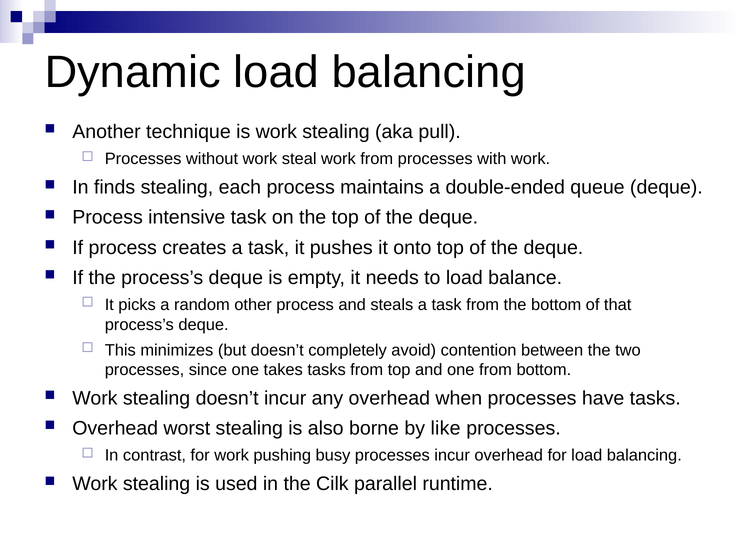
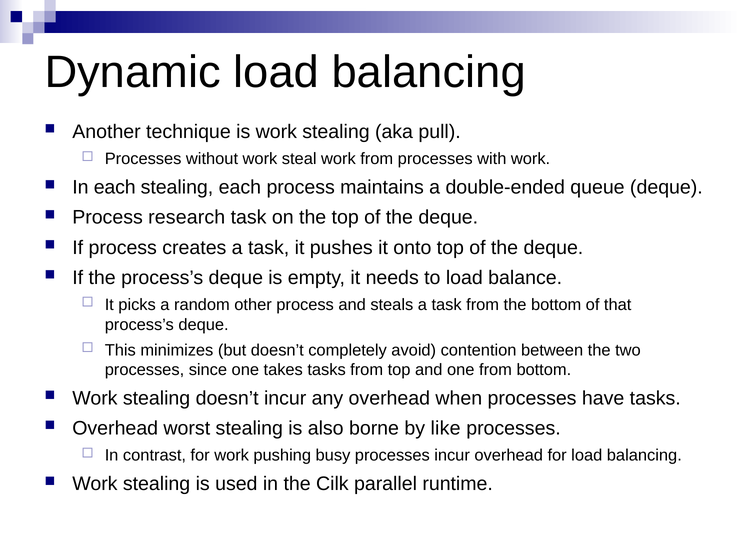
In finds: finds -> each (115, 188)
intensive: intensive -> research (187, 218)
